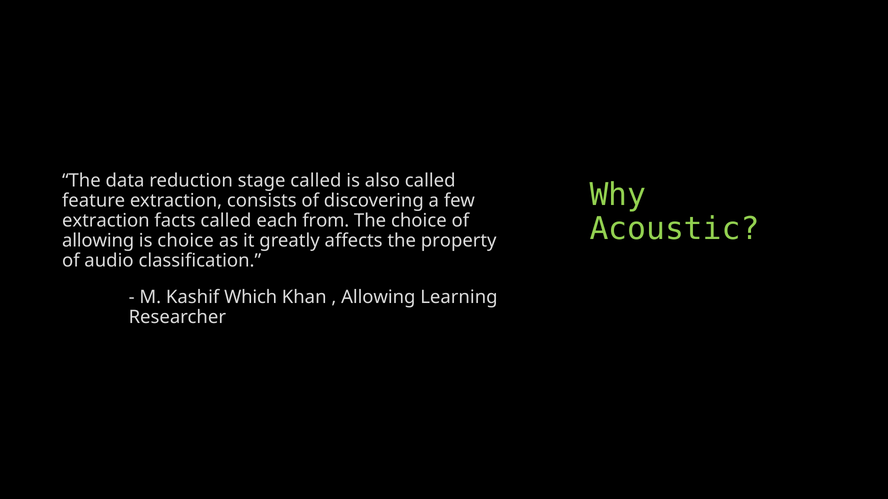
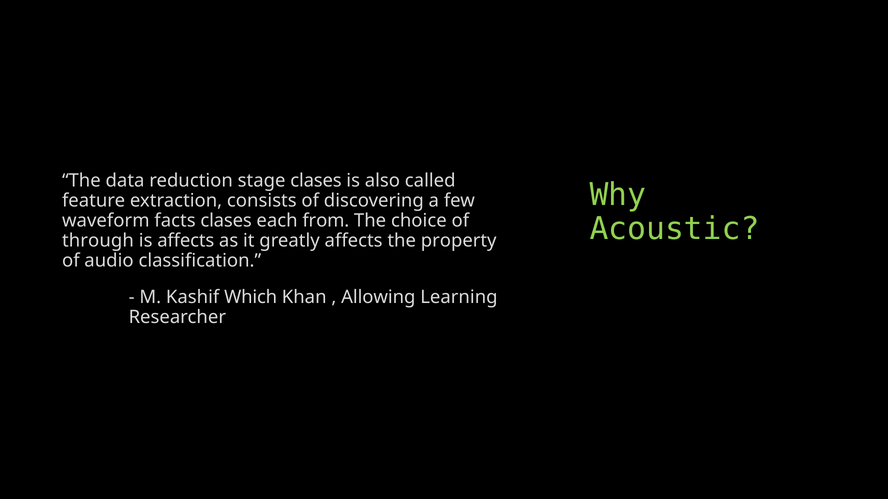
stage called: called -> clases (316, 181)
extraction: extraction -> waveform (106, 221)
facts called: called -> clases (226, 221)
allowing: allowing -> through (98, 241)
is choice: choice -> affects (186, 241)
